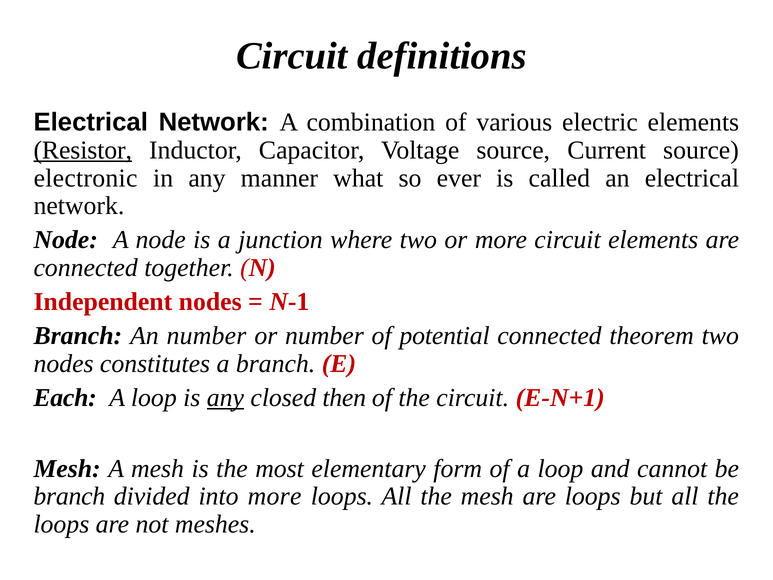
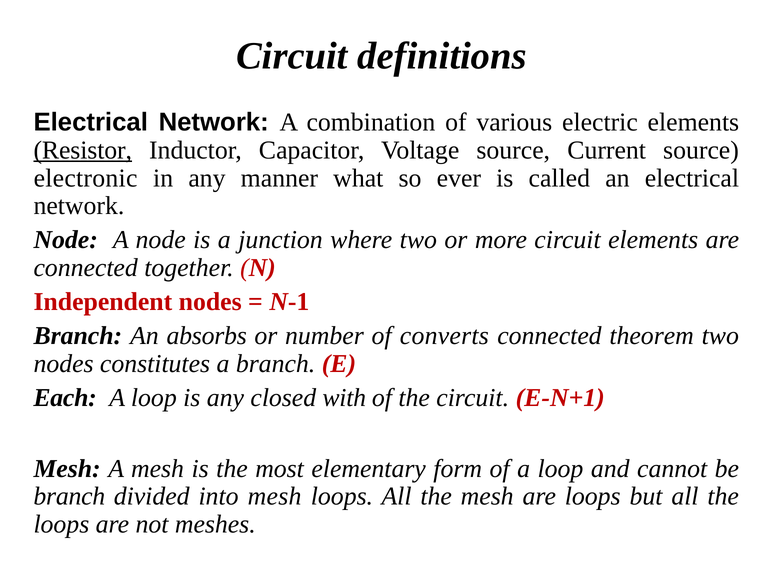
An number: number -> absorbs (207, 336)
potential: potential -> converts (444, 336)
any underline: present -> none (225, 397)
then: then -> with (344, 397)
into more: more -> mesh (275, 496)
